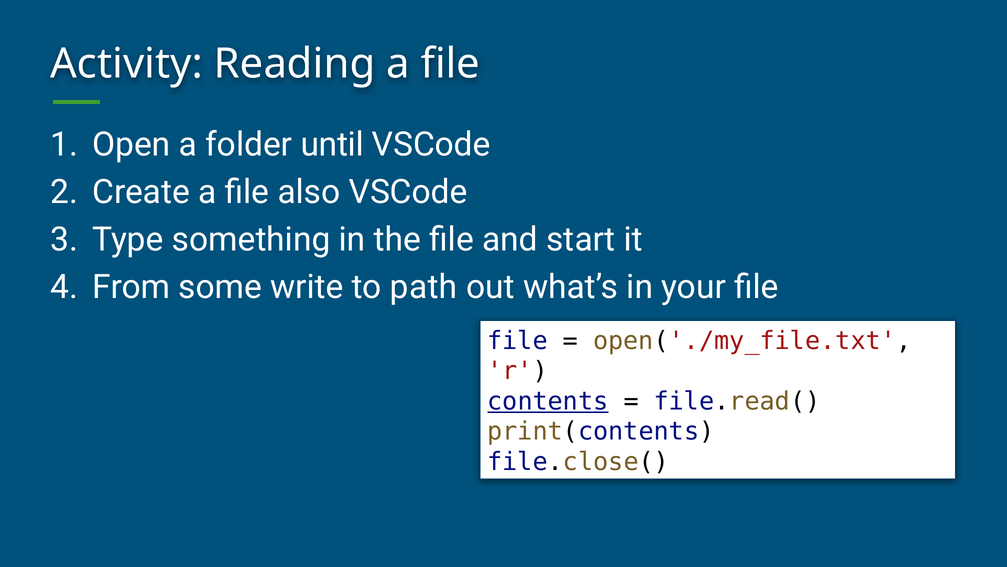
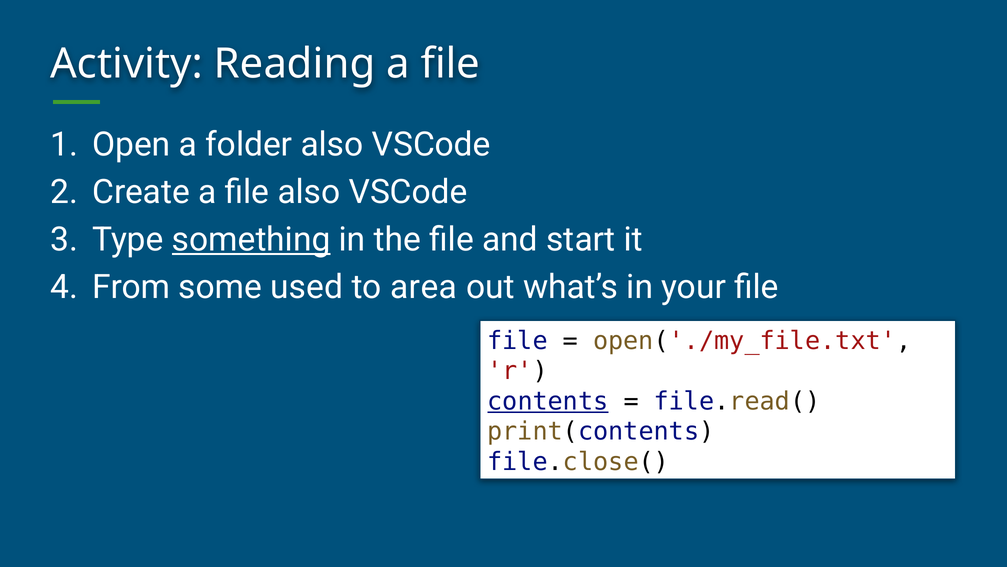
folder until: until -> also (332, 145)
something underline: none -> present (251, 240)
write: write -> used (307, 287)
path: path -> area (424, 287)
